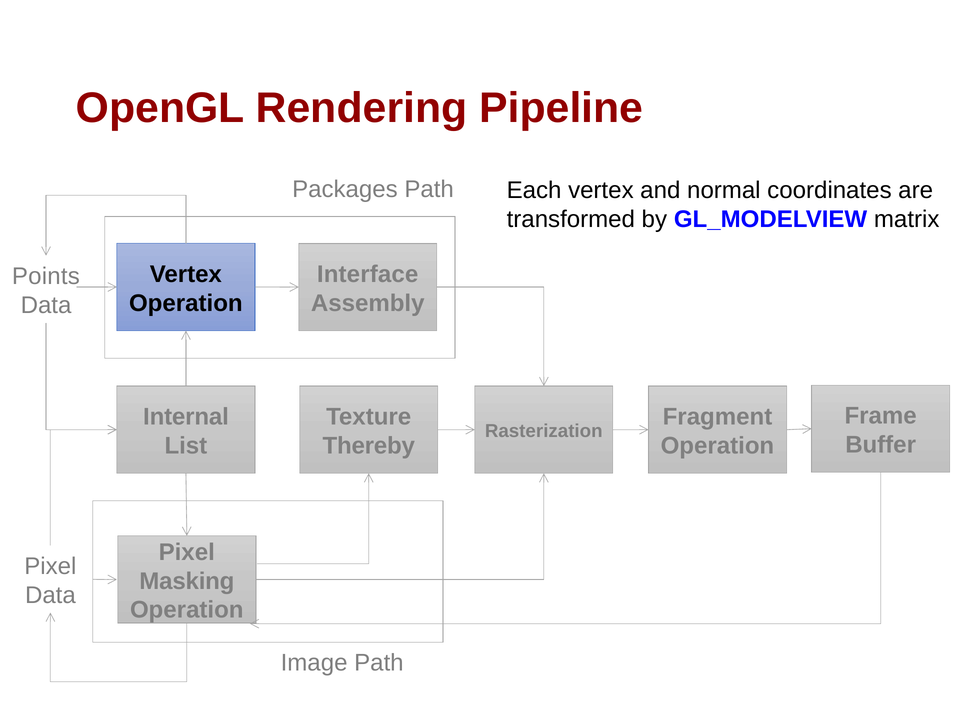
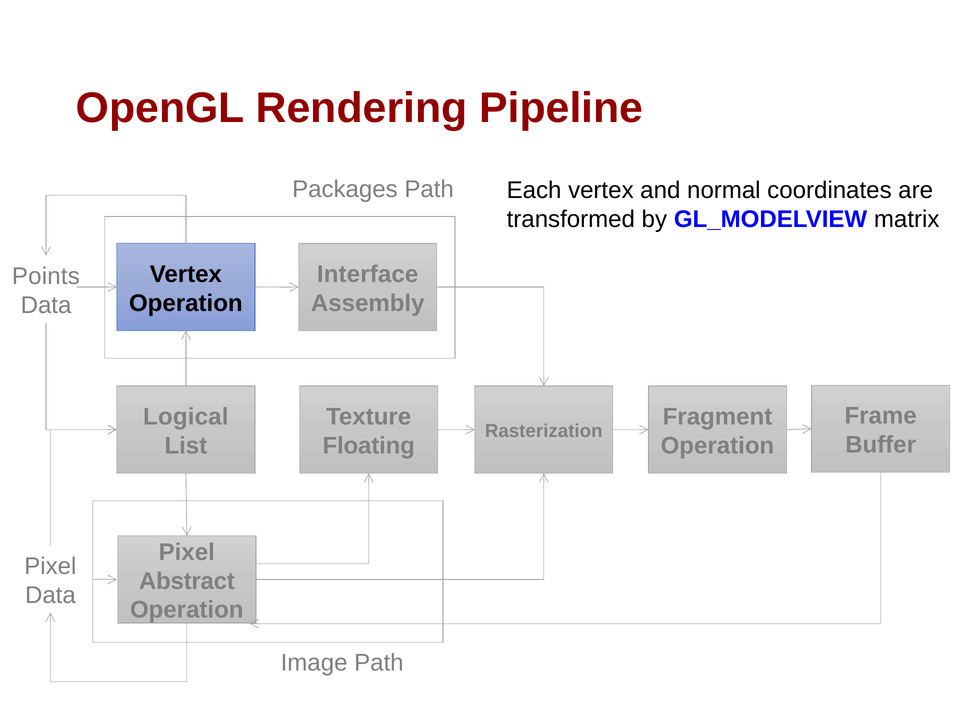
Internal: Internal -> Logical (186, 417)
Thereby: Thereby -> Floating (369, 446)
Masking: Masking -> Abstract (187, 581)
